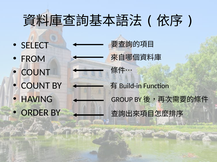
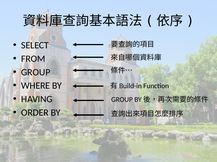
COUNT: COUNT -> GROUP (36, 73)
COUNT: COUNT -> WHERE (36, 86)
